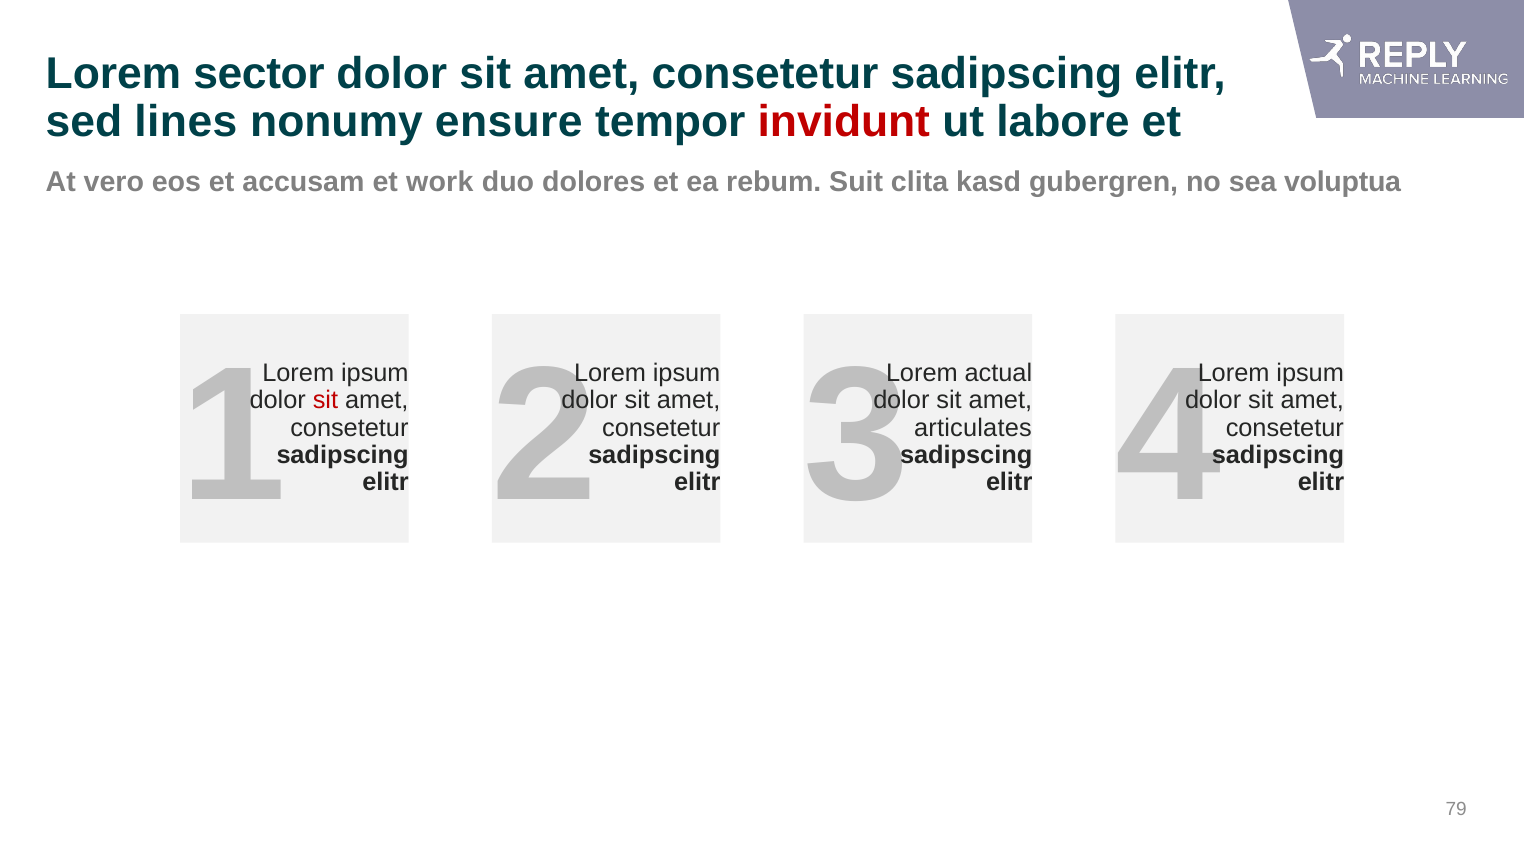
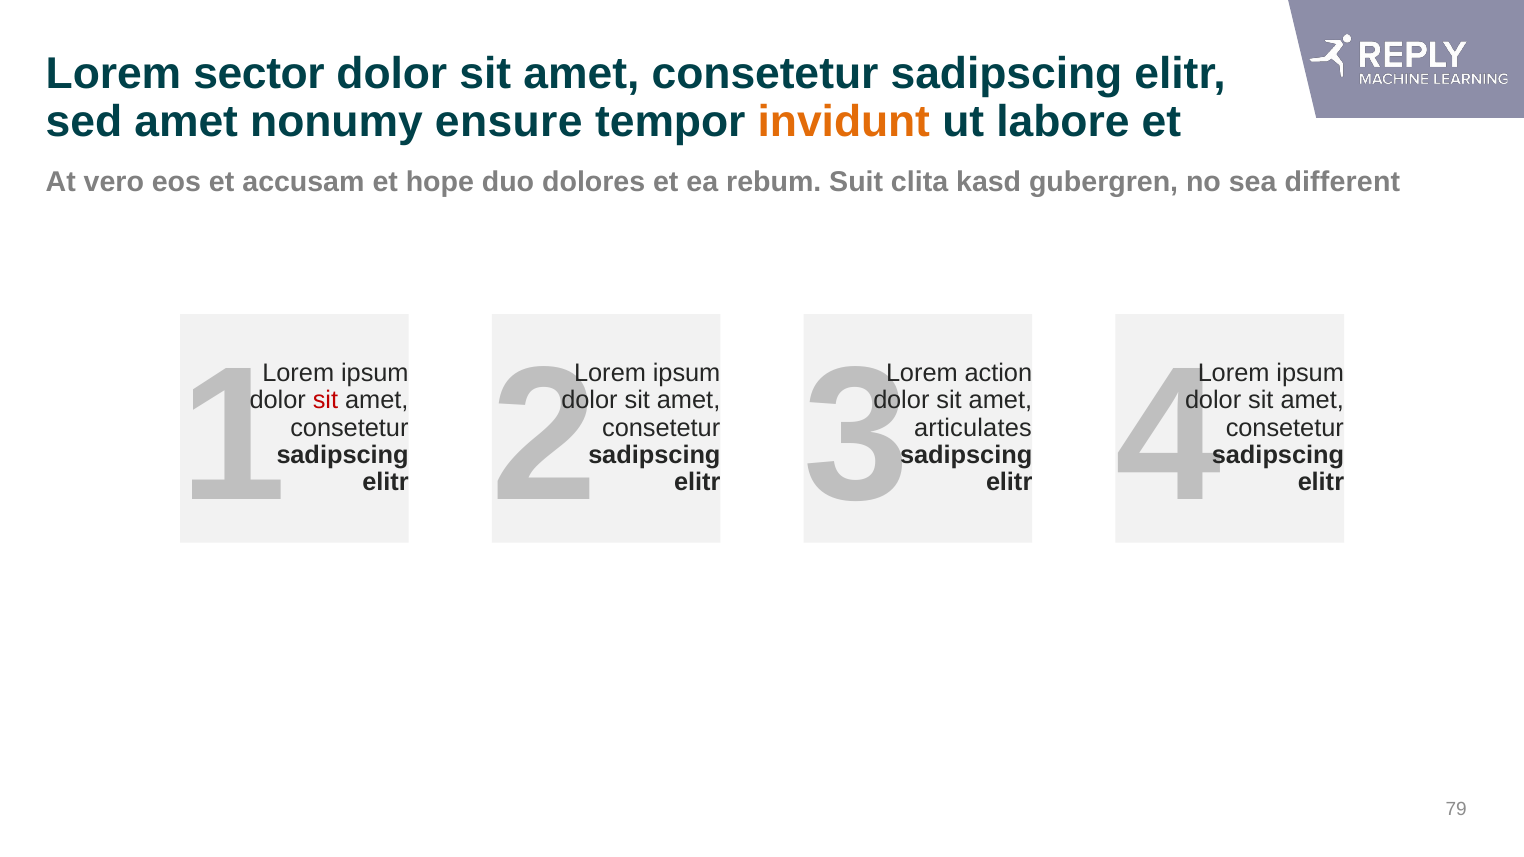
sed lines: lines -> amet (186, 121)
invidunt colour: red -> orange (844, 121)
work: work -> hope (440, 182)
voluptua: voluptua -> different (1342, 182)
actual: actual -> action (998, 373)
